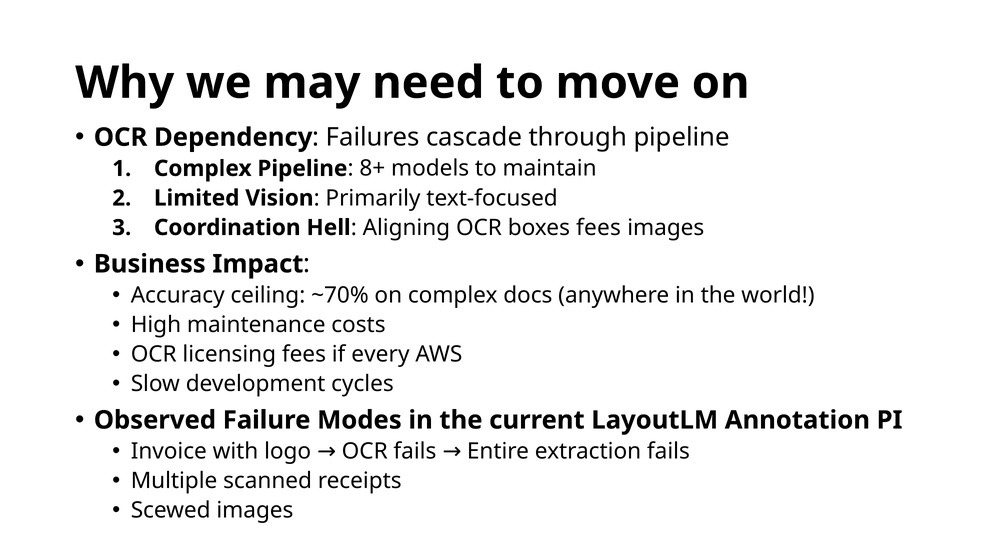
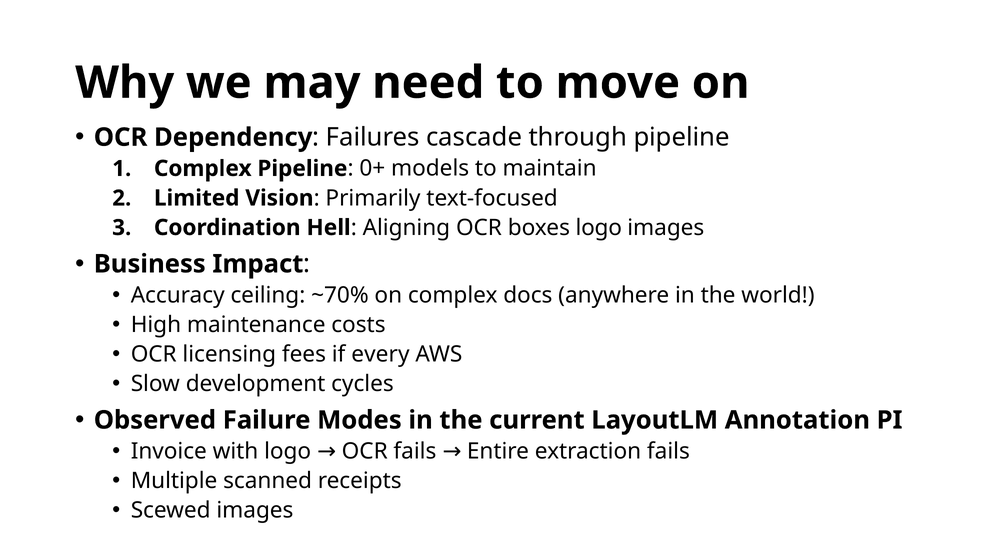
8+: 8+ -> 0+ (372, 169)
boxes fees: fees -> logo (599, 228)
